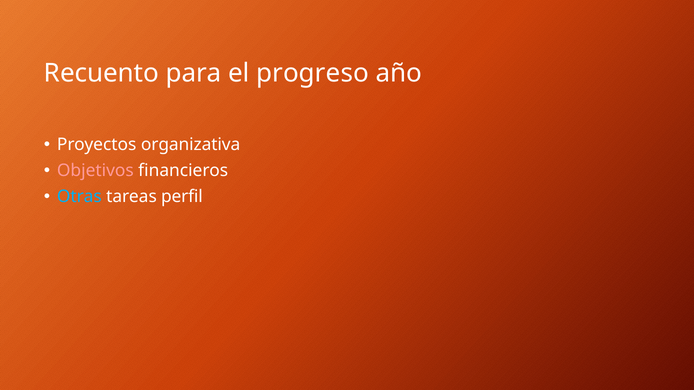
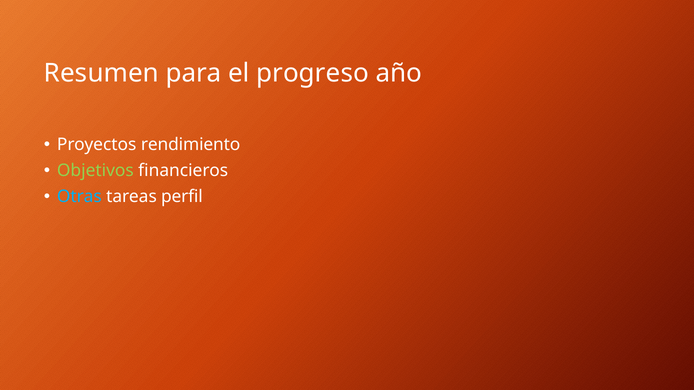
Recuento: Recuento -> Resumen (101, 73)
organizativa: organizativa -> rendimiento (191, 145)
Objetivos colour: pink -> light green (95, 171)
